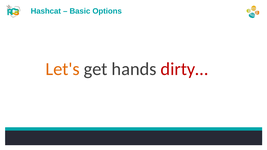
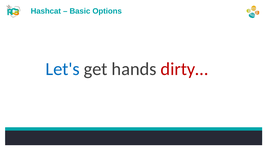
Let's colour: orange -> blue (63, 69)
